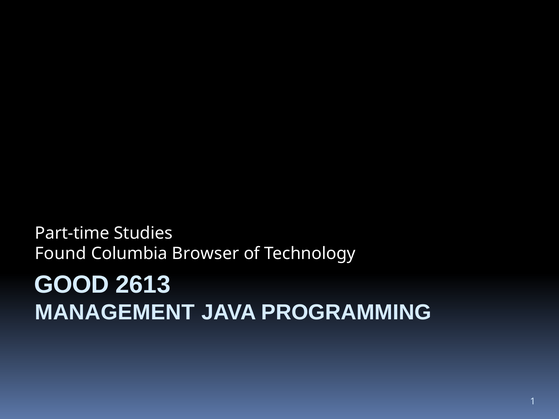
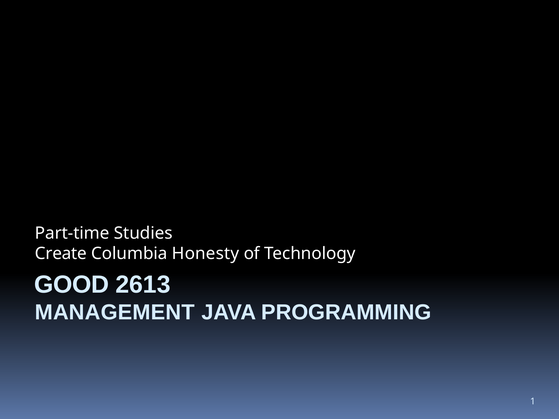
Found: Found -> Create (61, 254)
Browser: Browser -> Honesty (206, 254)
